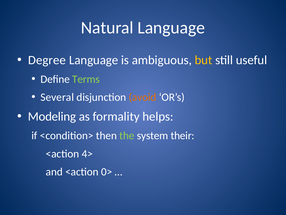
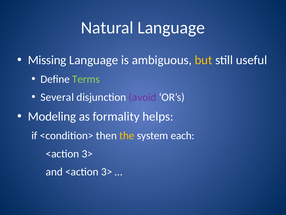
Degree: Degree -> Missing (47, 60)
avoid colour: orange -> purple (143, 97)
the colour: light green -> yellow (127, 135)
their: their -> each (183, 135)
4>: 4> -> 3> (87, 153)
and <action 0>: 0> -> 3> (107, 172)
